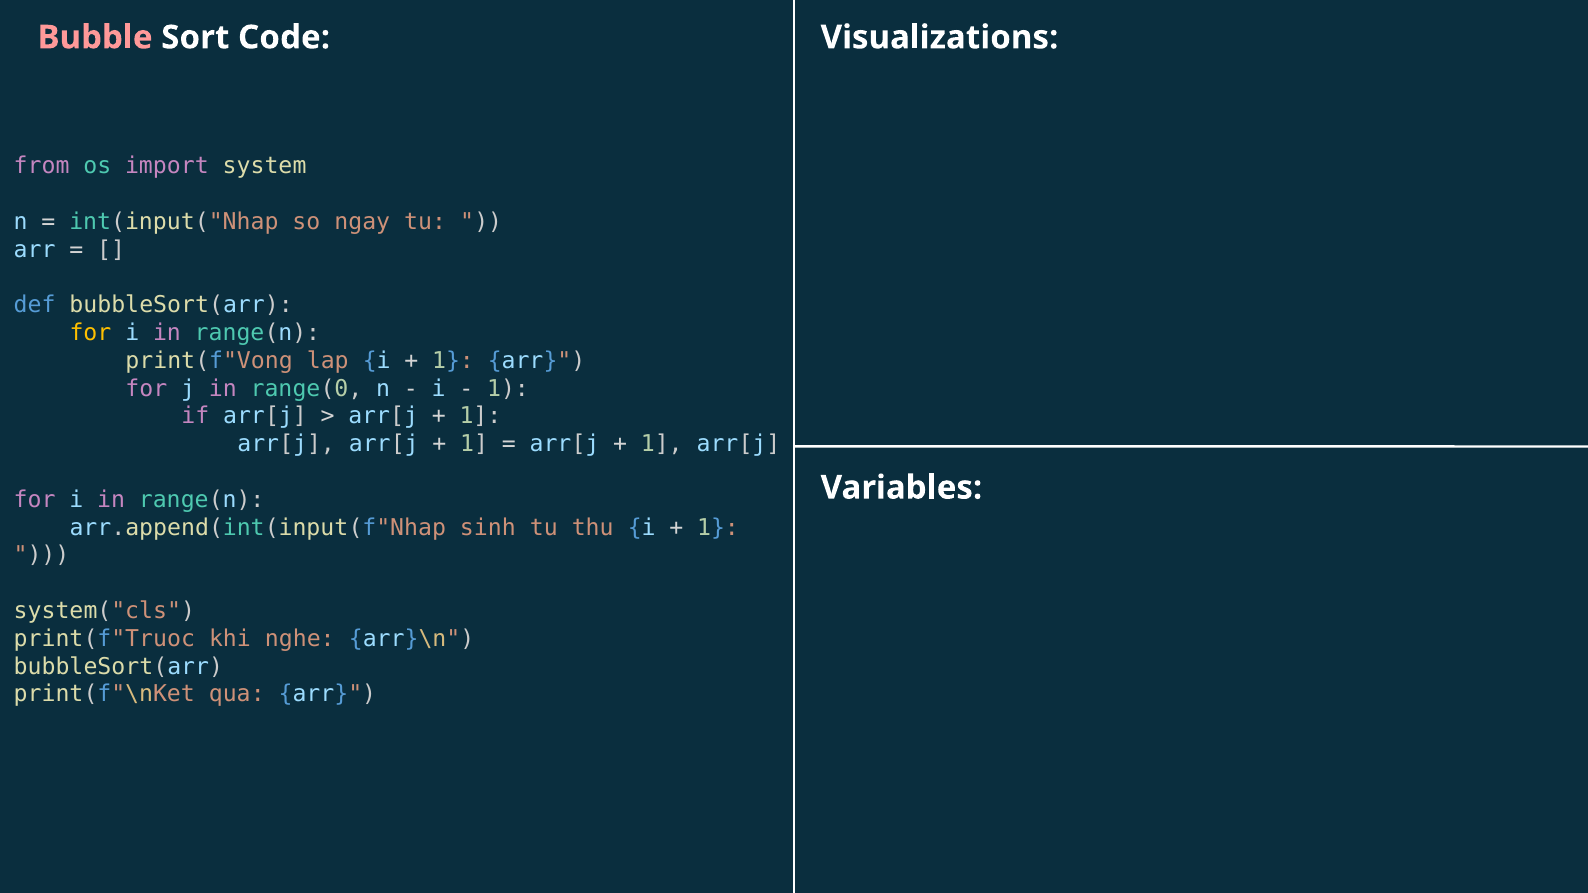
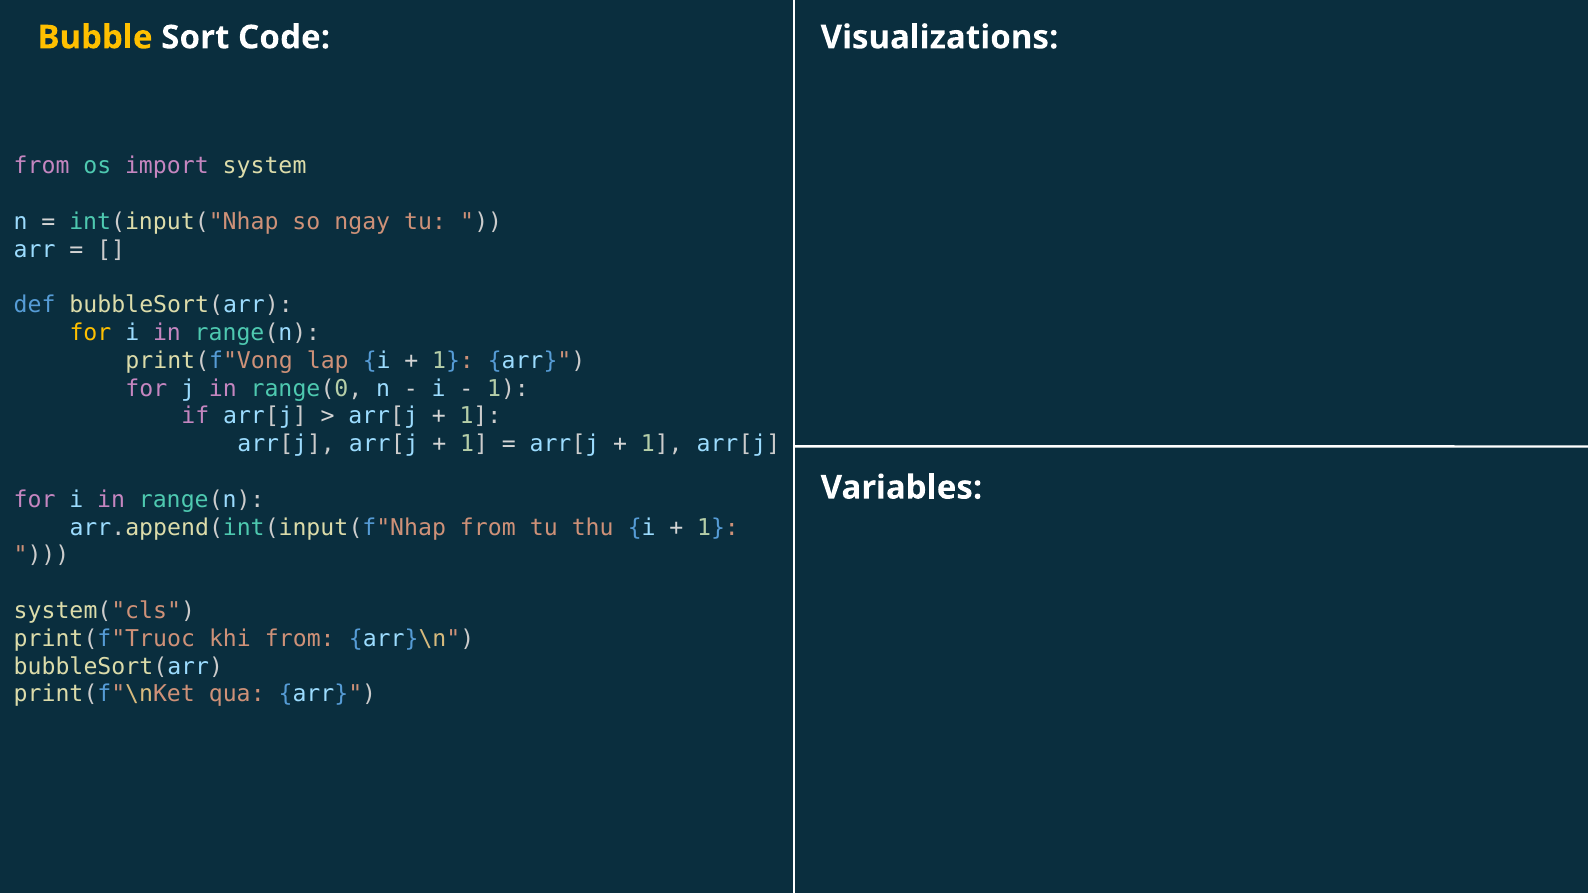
Bubble colour: pink -> yellow (95, 37)
arr.append(int(input(f"Nhap sinh: sinh -> from (488, 528)
khi nghe: nghe -> from (300, 639)
